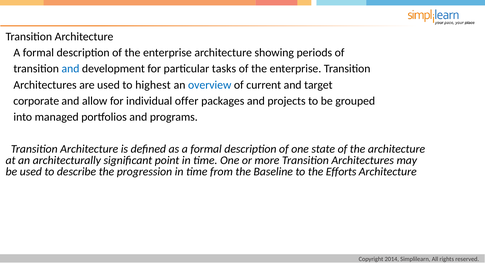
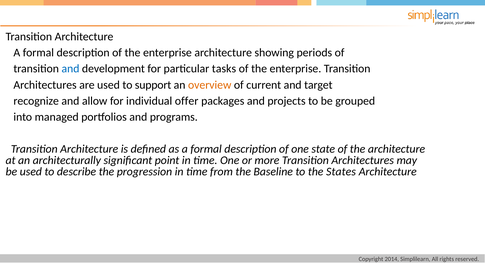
highest: highest -> support (153, 85)
overview colour: blue -> orange (210, 85)
corporate: corporate -> recognize (36, 101)
Efforts: Efforts -> States (341, 172)
